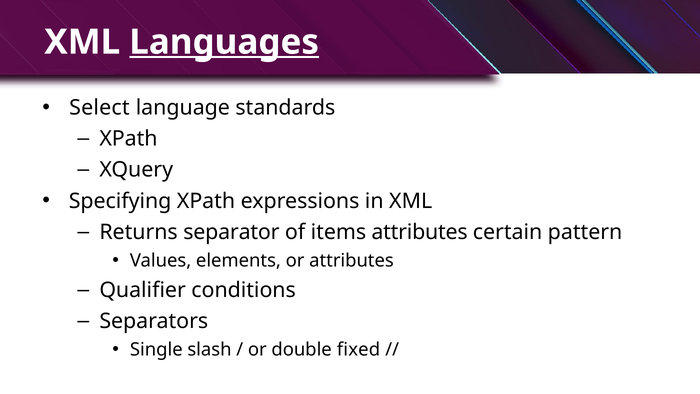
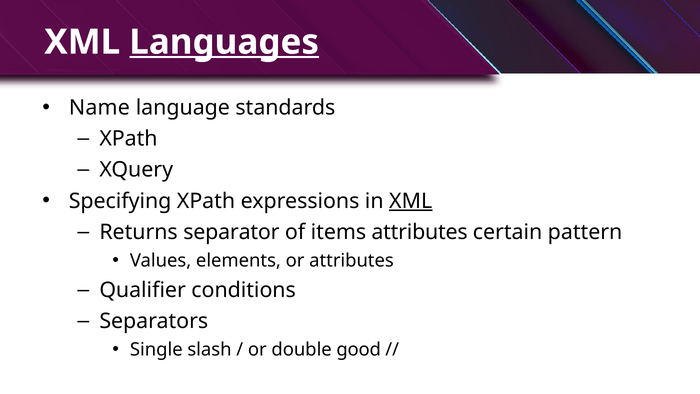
Select: Select -> Name (99, 108)
XML underline: none -> present (411, 201)
fixed: fixed -> good (359, 349)
